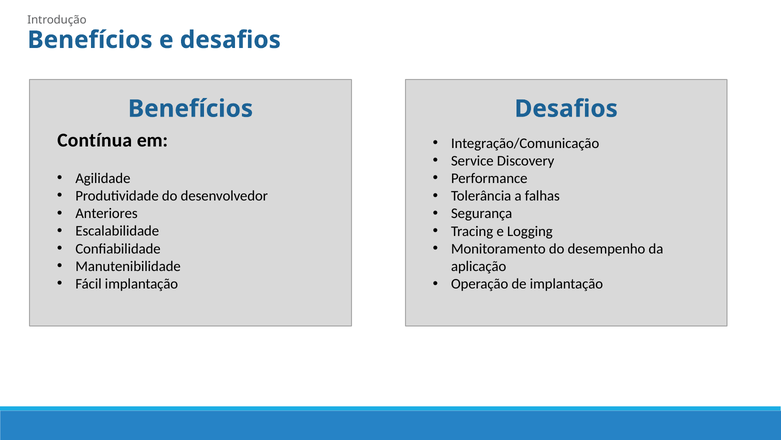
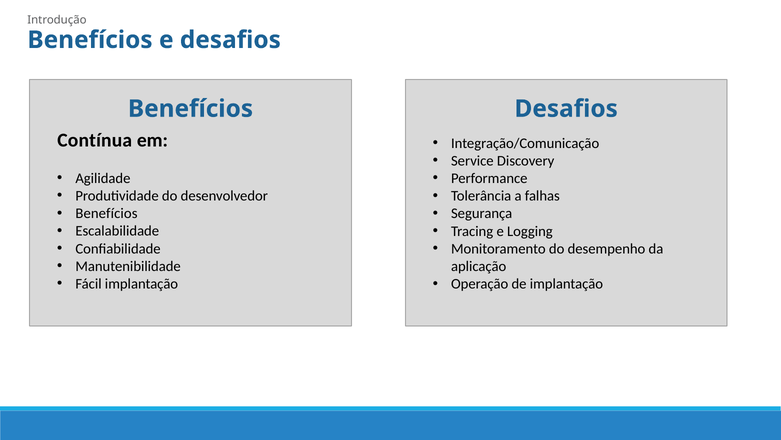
Anteriores: Anteriores -> Benefícios (106, 213)
